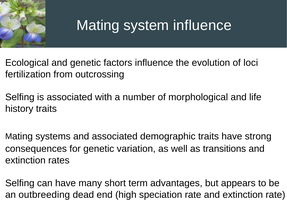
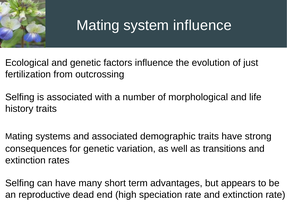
loci: loci -> just (251, 63)
outbreeding: outbreeding -> reproductive (44, 195)
